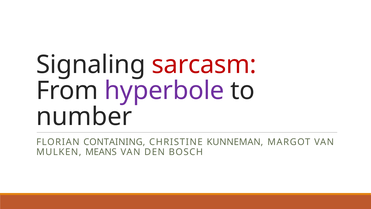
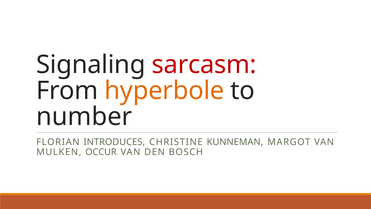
hyperbole colour: purple -> orange (164, 91)
CONTAINING: CONTAINING -> INTRODUCES (114, 142)
MEANS: MEANS -> OCCUR (101, 152)
